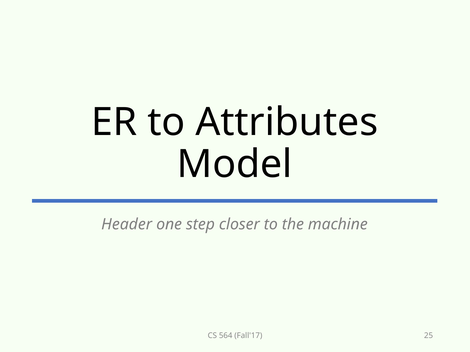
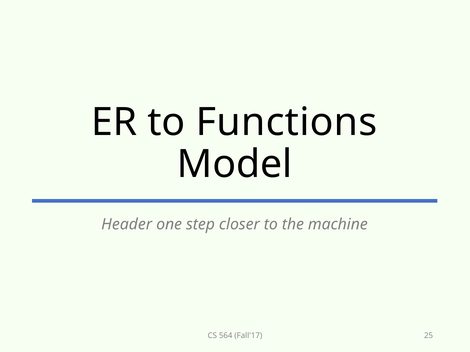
Attributes: Attributes -> Functions (287, 122)
